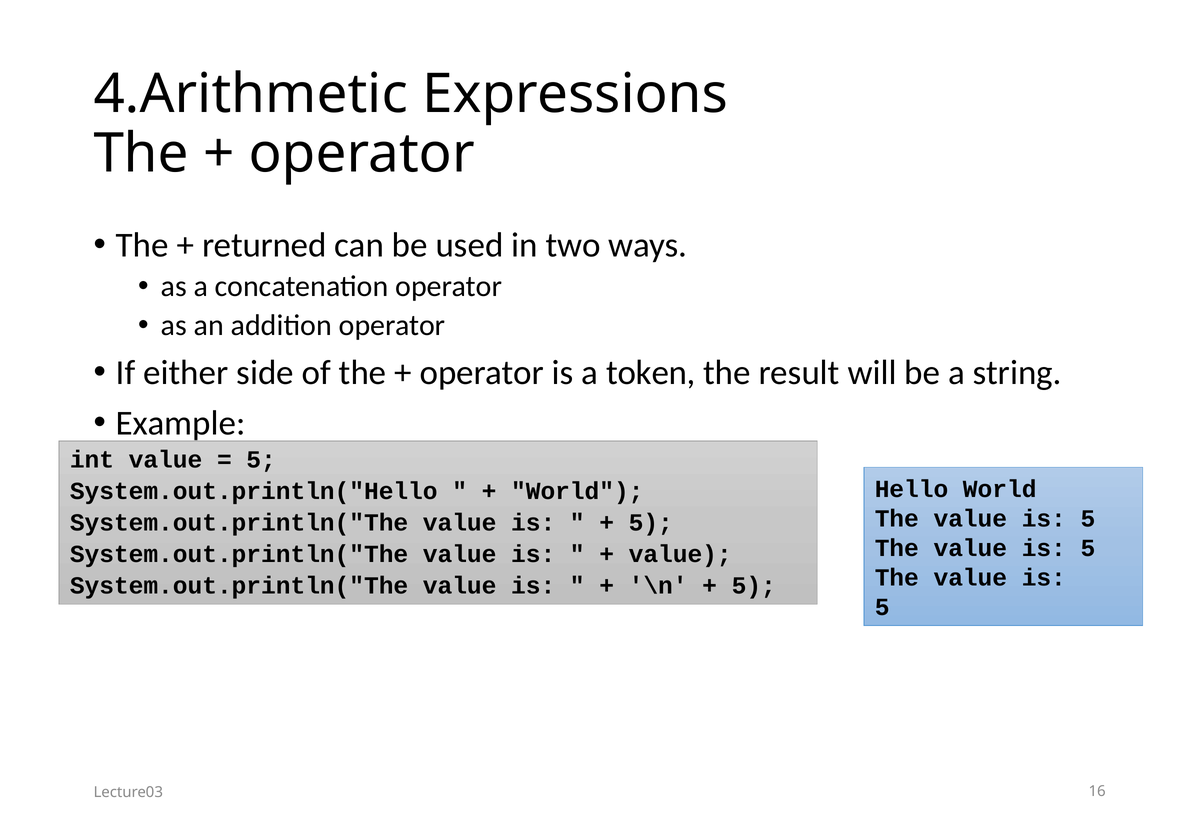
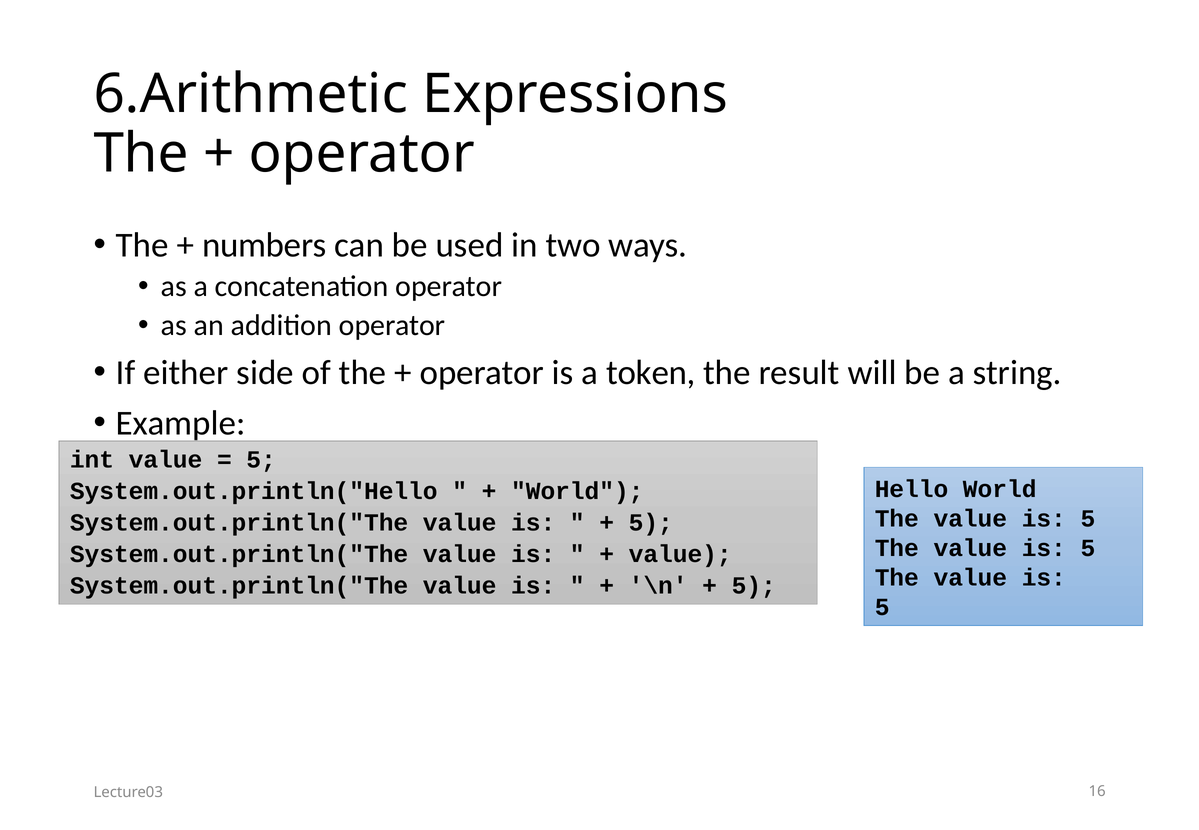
4.Arithmetic: 4.Arithmetic -> 6.Arithmetic (251, 94)
returned: returned -> numbers (264, 245)
